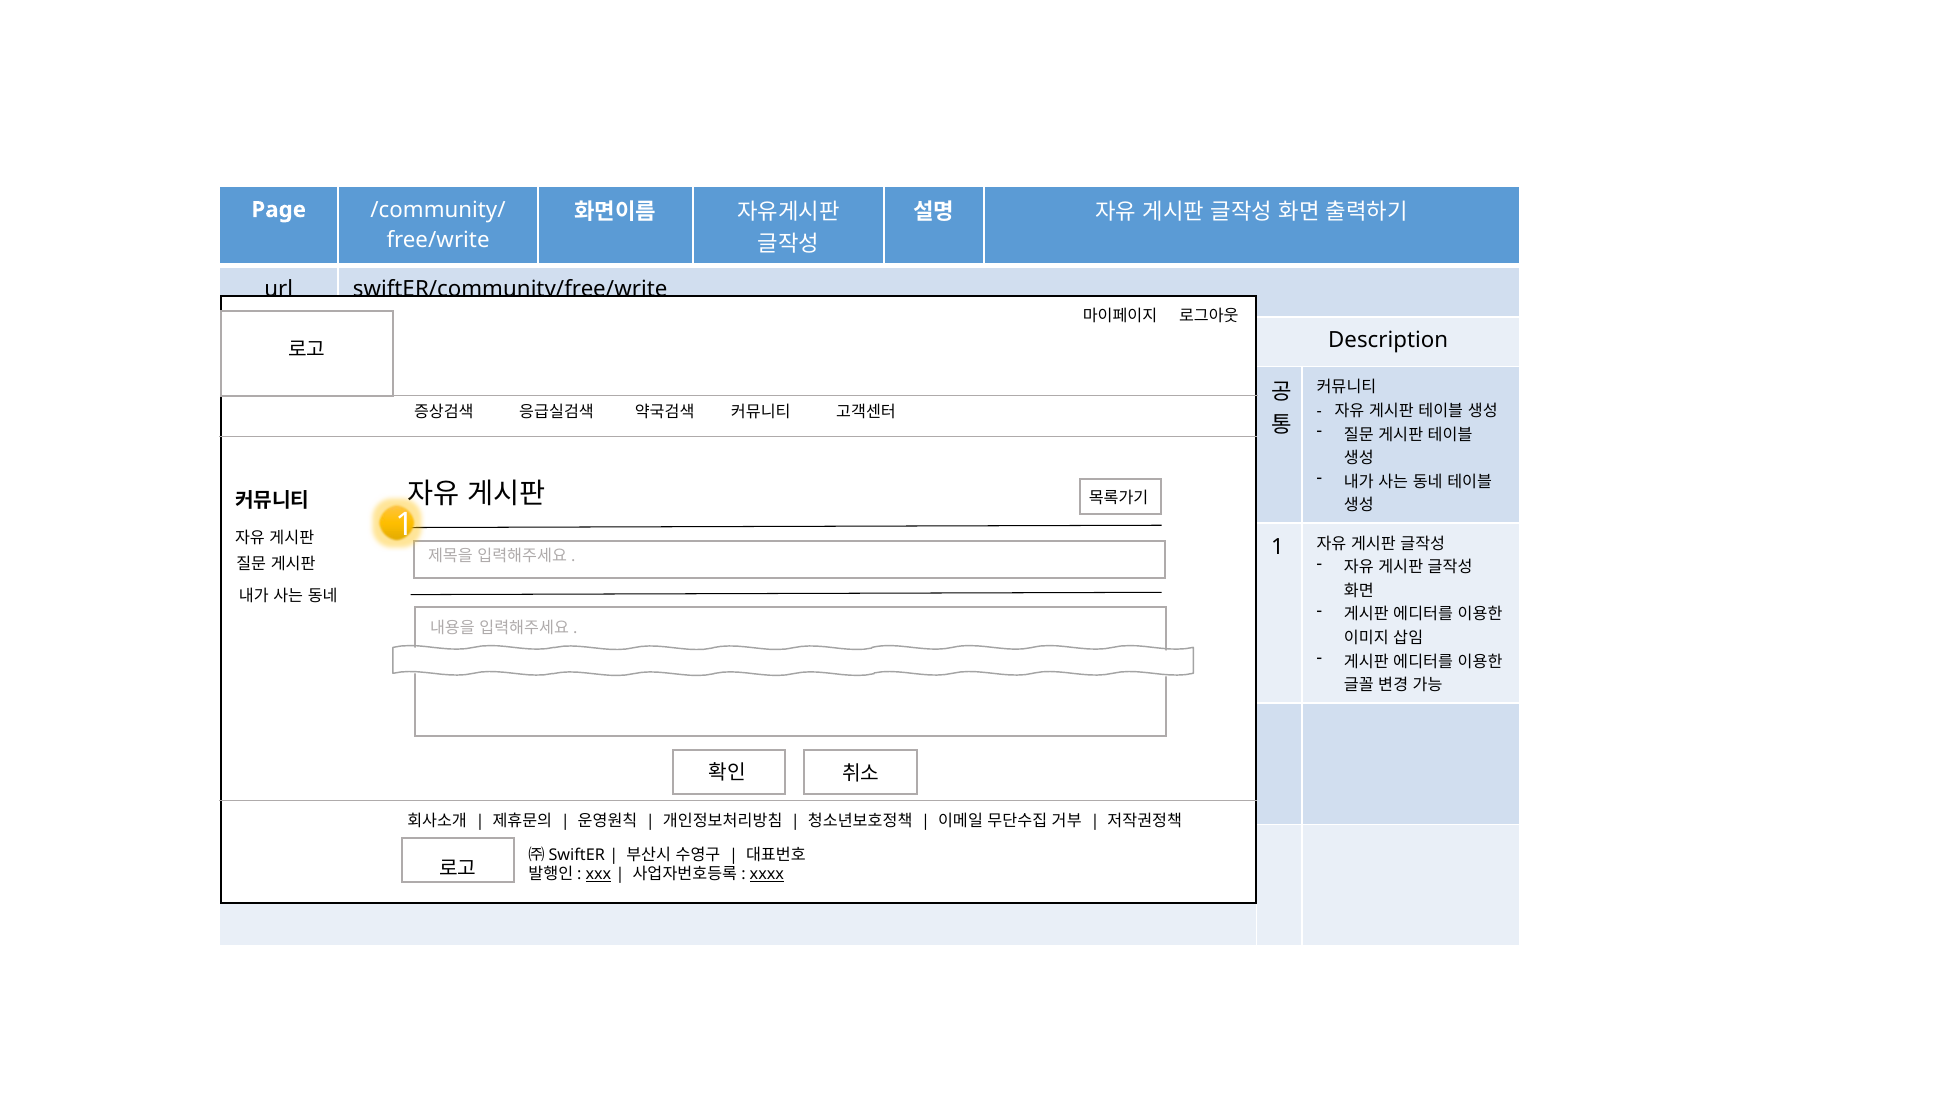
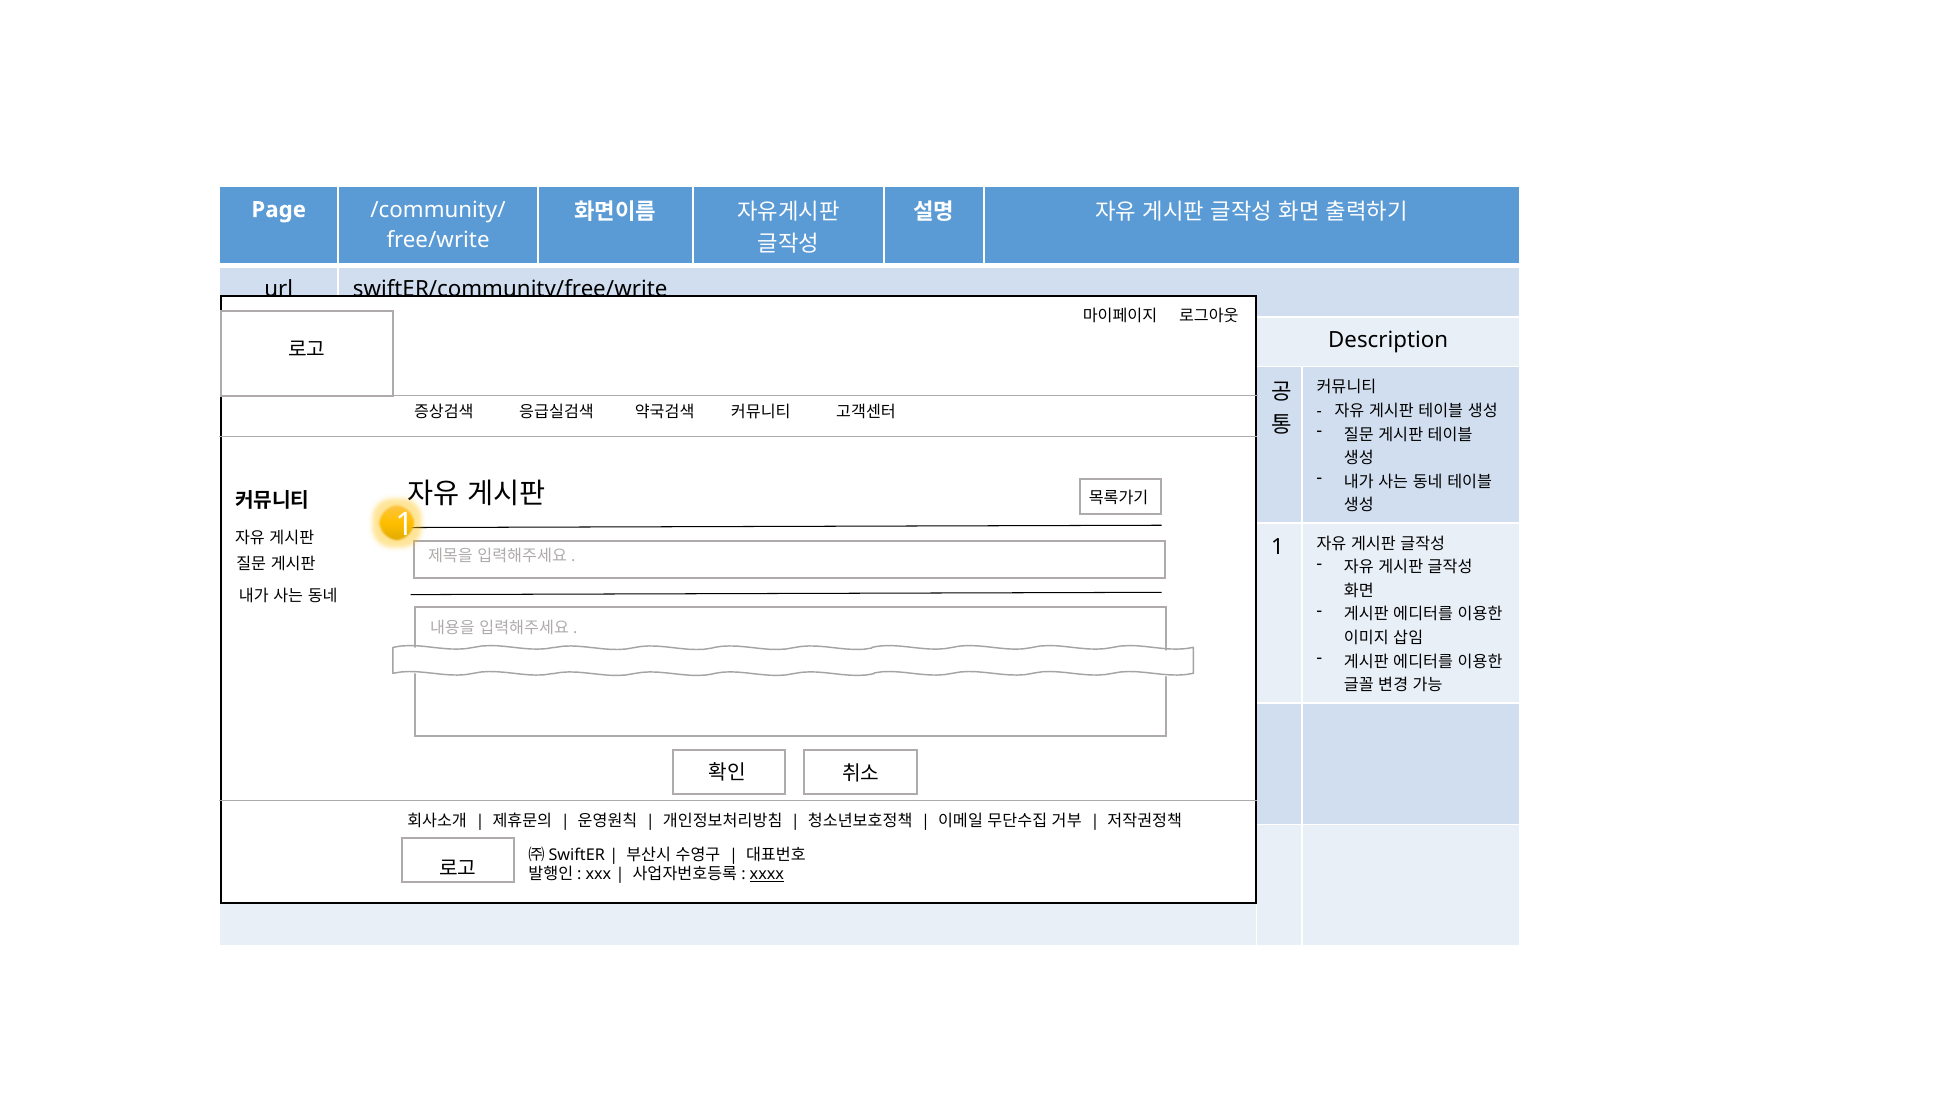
xxx underline: present -> none (598, 874)
